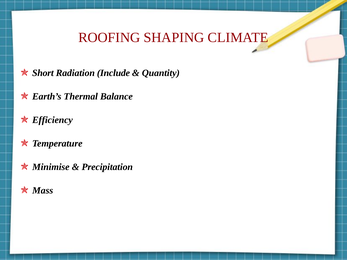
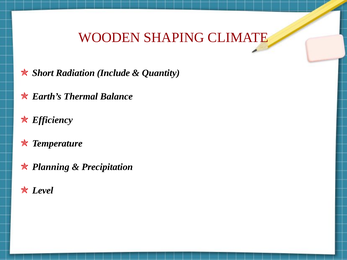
ROOFING: ROOFING -> WOODEN (109, 38)
Minimise: Minimise -> Planning (51, 167)
Mass: Mass -> Level (43, 191)
